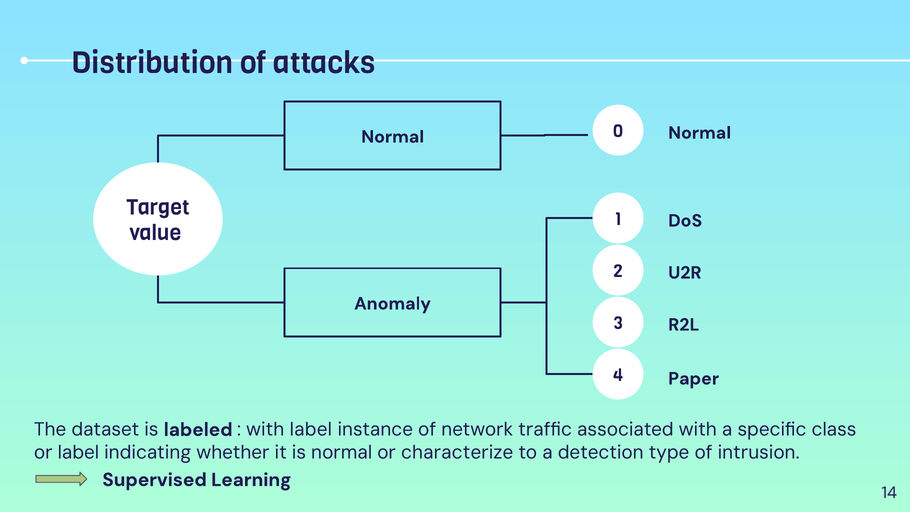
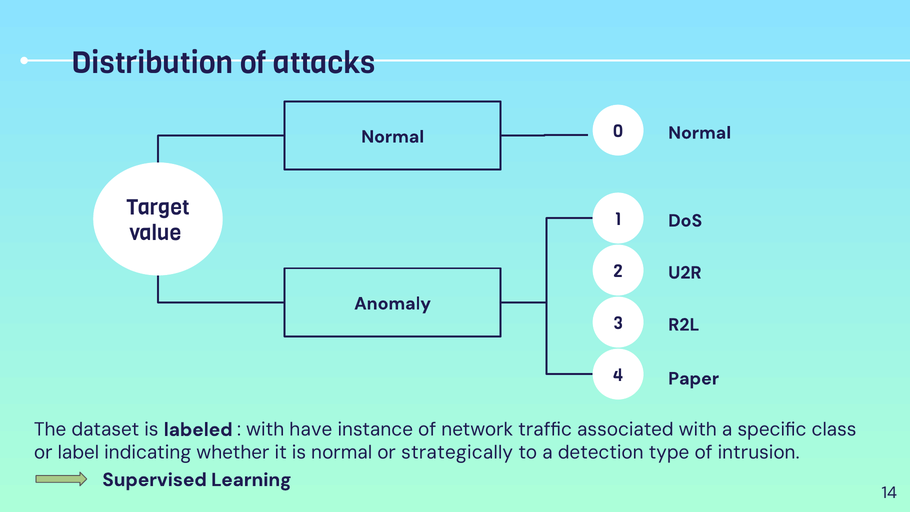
with label: label -> have (311, 430)
characterize: characterize -> strategically (457, 452)
